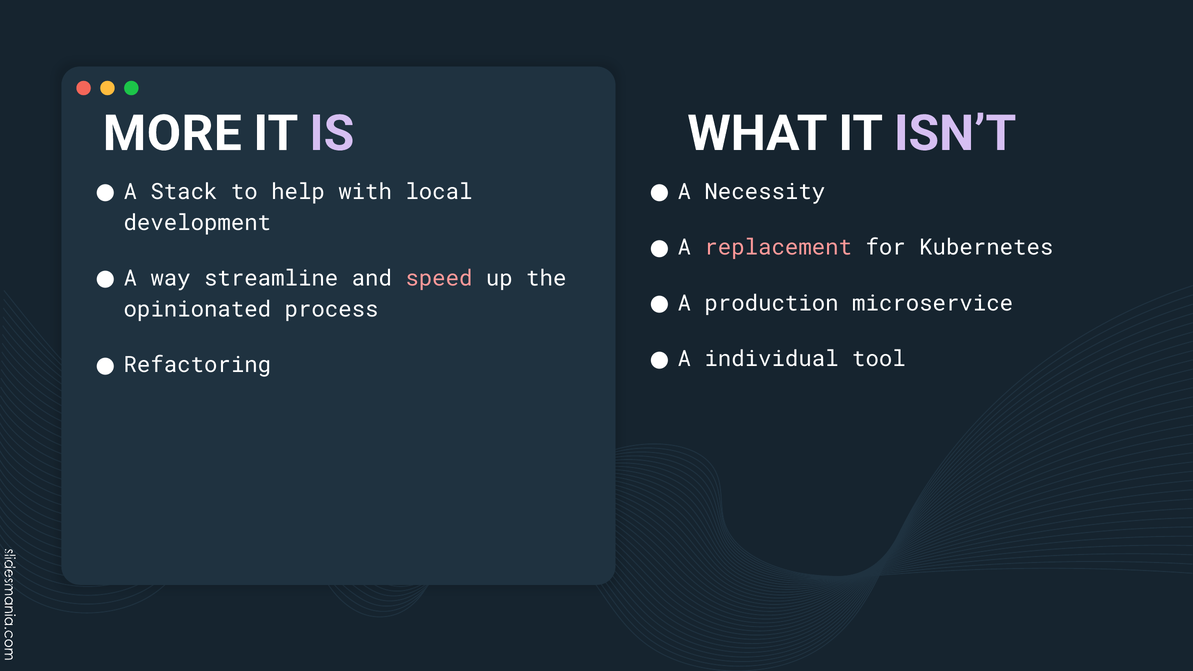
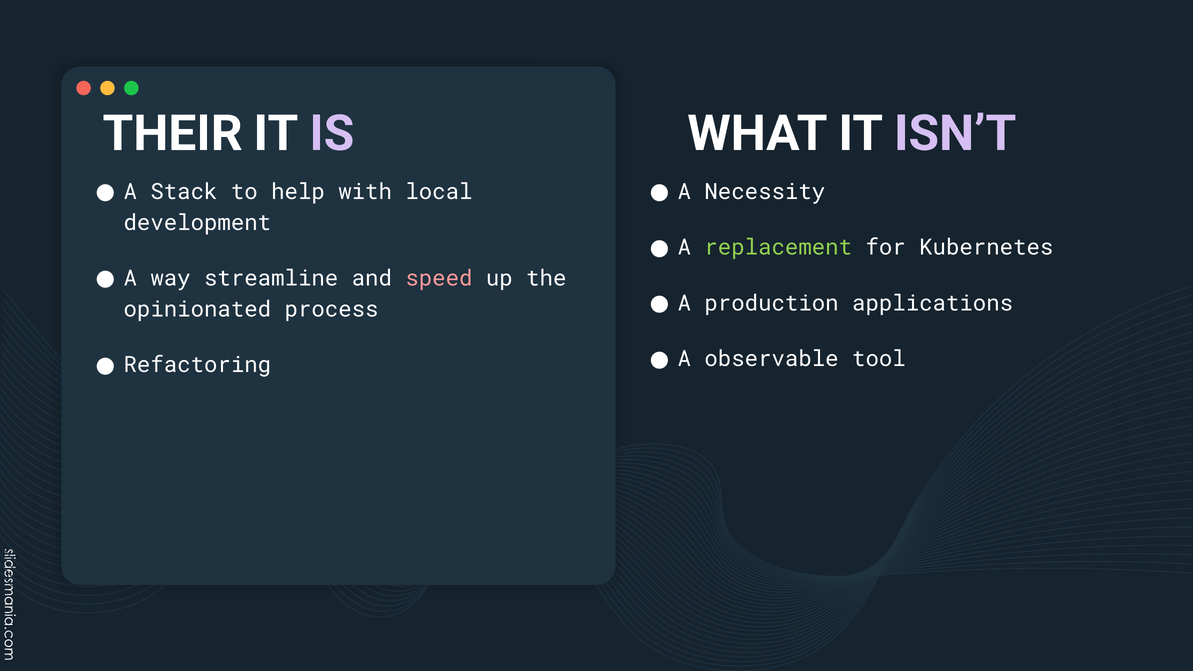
MORE: MORE -> THEIR (173, 134)
replacement colour: pink -> light green (778, 247)
microservice: microservice -> applications (933, 303)
individual: individual -> observable (772, 359)
